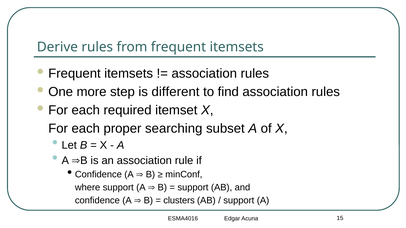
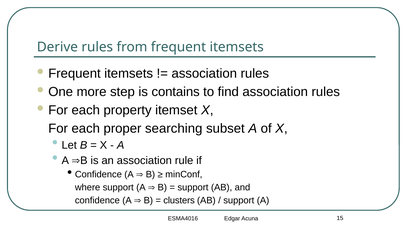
different: different -> contains (176, 92)
required: required -> property (128, 110)
